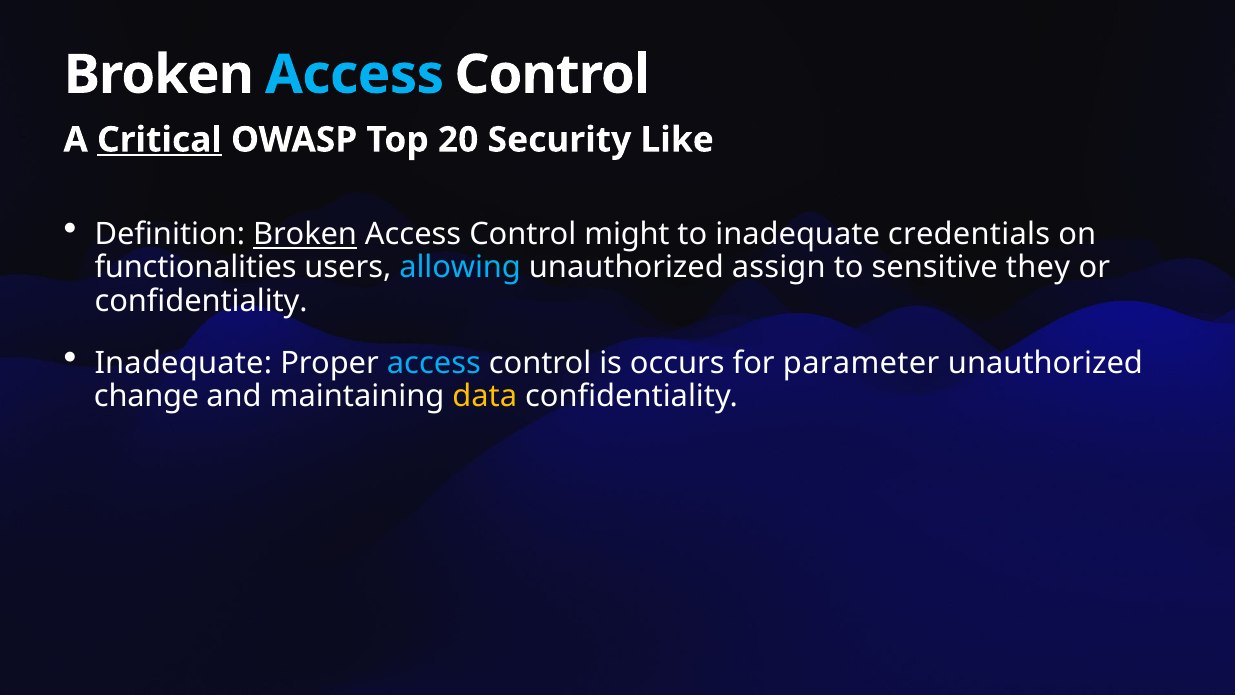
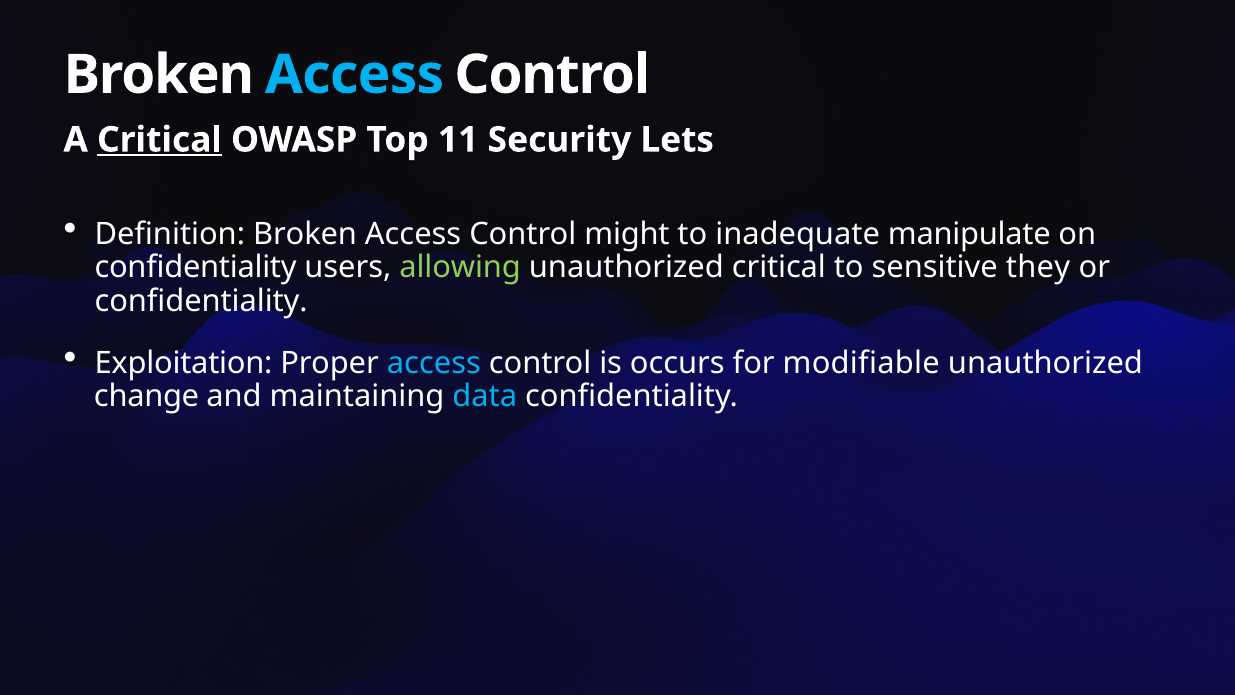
20: 20 -> 11 (458, 140)
Like: Like -> Lets (677, 140)
Broken underline: present -> none (305, 234)
credentials: credentials -> manipulate (969, 234)
functionalities: functionalities -> confidentiality (196, 268)
allowing colour: light blue -> light green (460, 268)
unauthorized assign: assign -> critical (779, 268)
Inadequate: Inadequate -> Exploitation (184, 363)
parameter: parameter -> modifiable (861, 363)
data colour: yellow -> light blue (485, 397)
